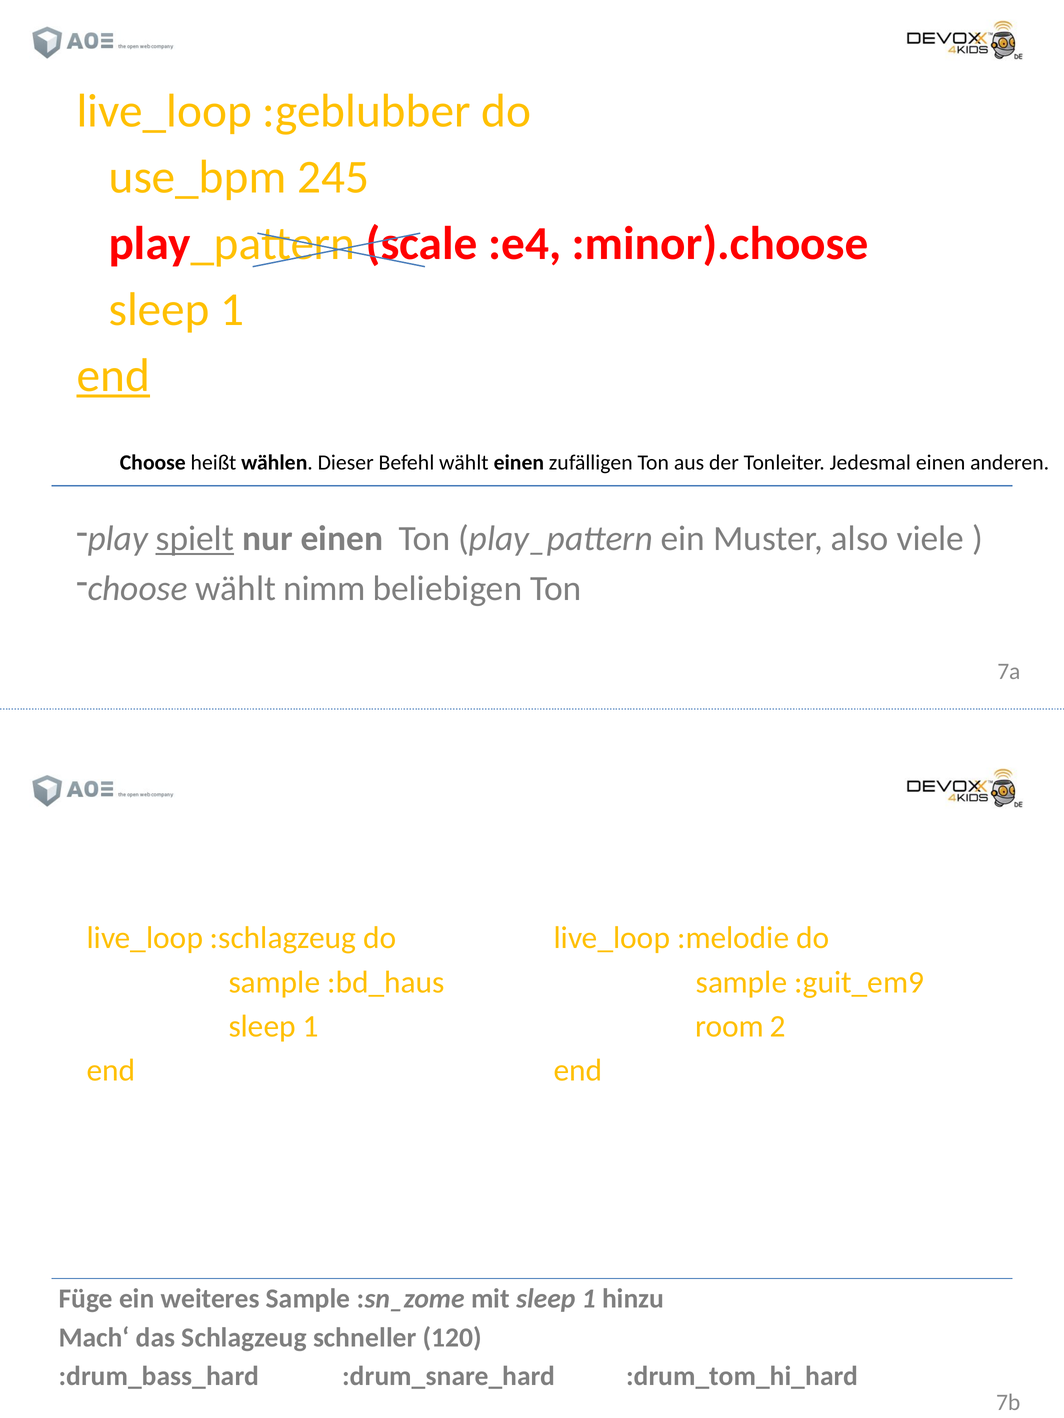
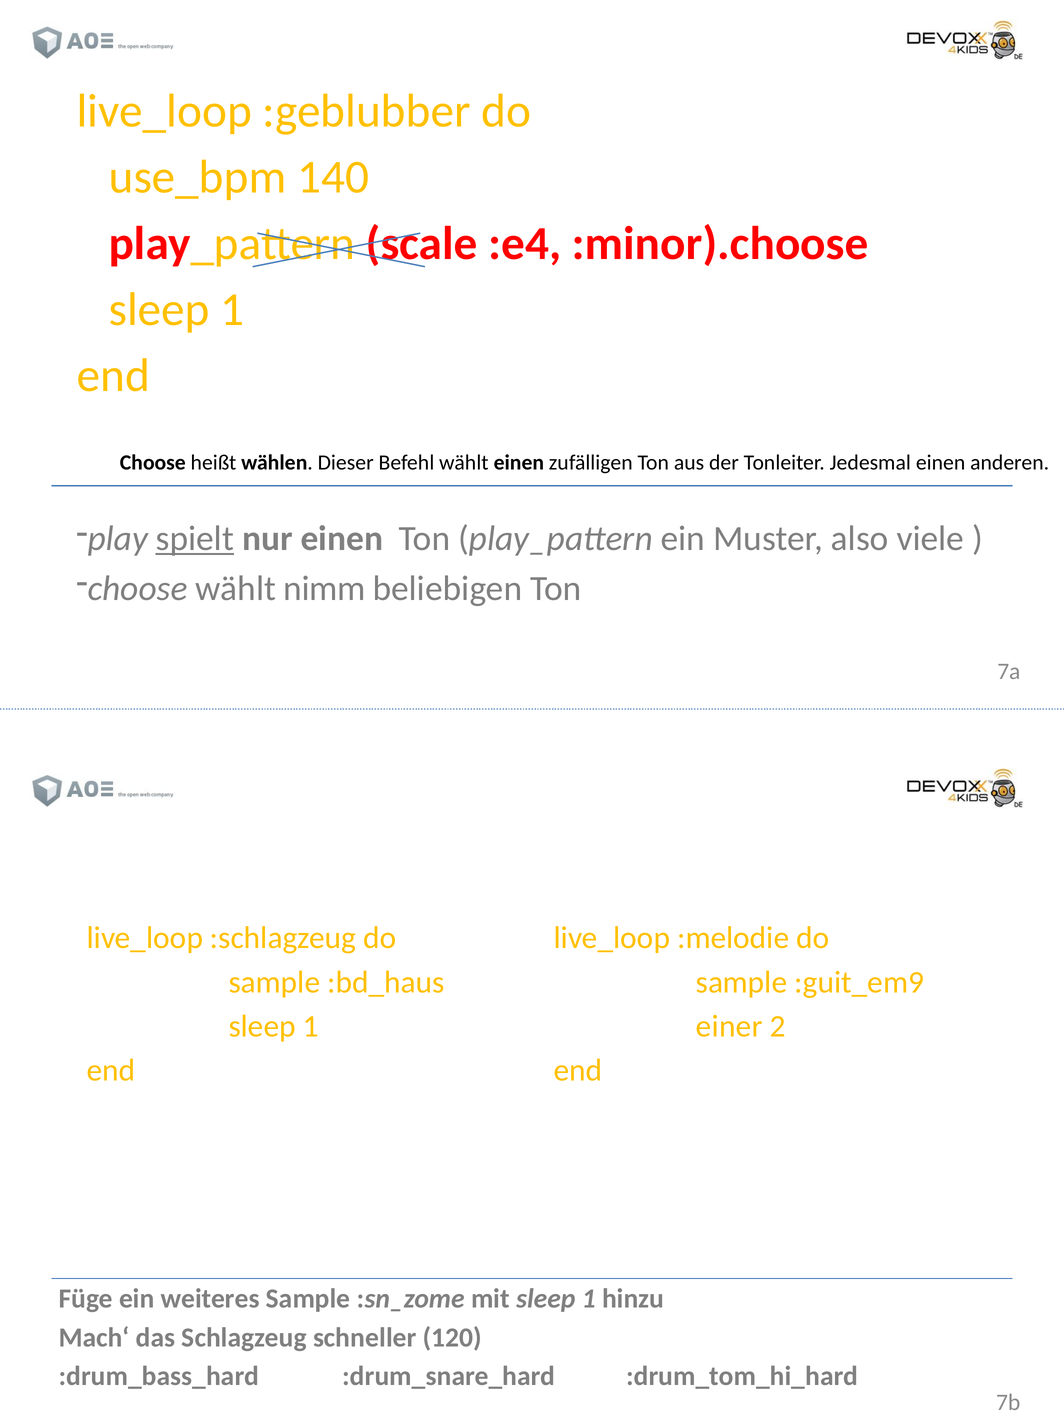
245: 245 -> 140 (333, 177)
end underline: present -> none (113, 376)
room: room -> einer (729, 1027)
